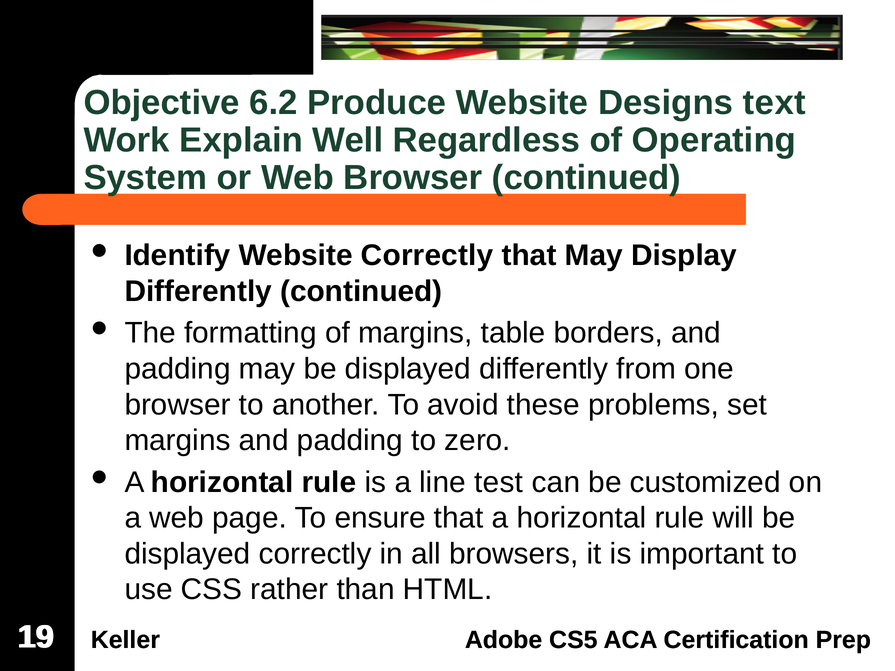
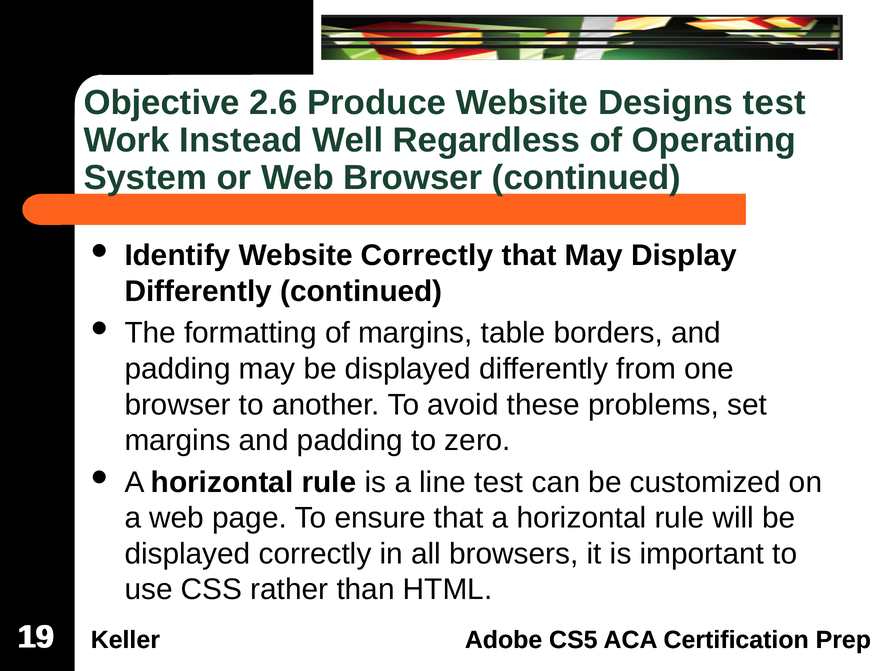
6.2: 6.2 -> 2.6 (274, 103)
Designs text: text -> test (774, 103)
Explain: Explain -> Instead (241, 140)
